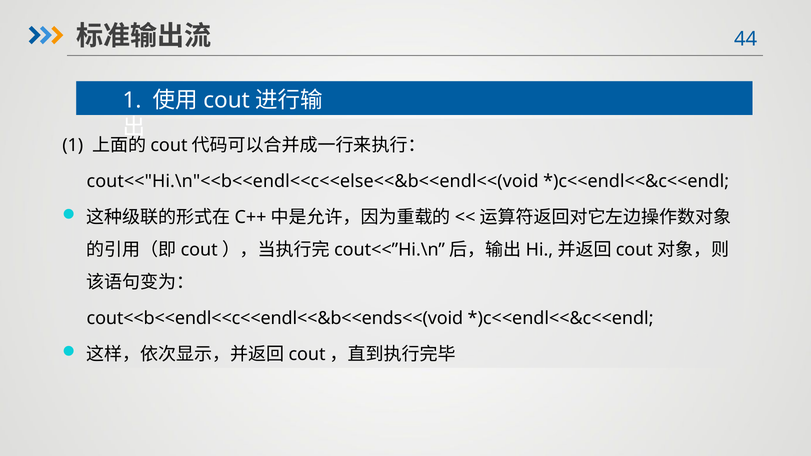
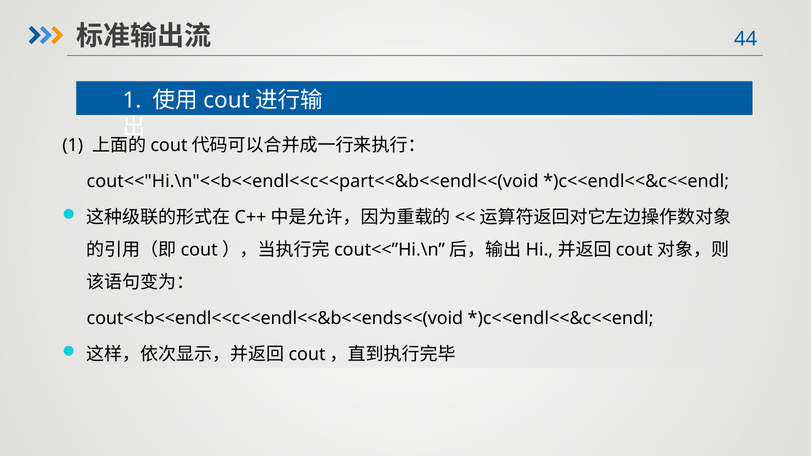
cout<<"Hi.\n"<<b<<endl<<c<<else<<&b<<endl<<(void: cout<<"Hi.\n"<<b<<endl<<c<<else<<&b<<endl<<(void -> cout<<"Hi.\n"<<b<<endl<<c<<part<<&b<<endl<<(void (313, 182)
